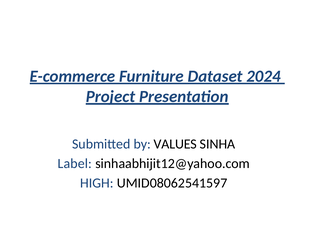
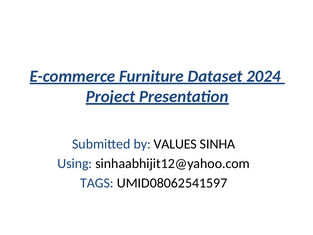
Label: Label -> Using (75, 163)
HIGH: HIGH -> TAGS (97, 183)
